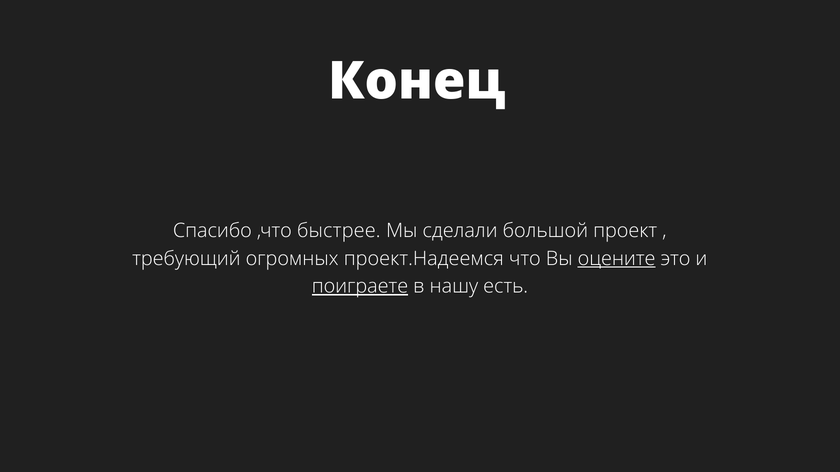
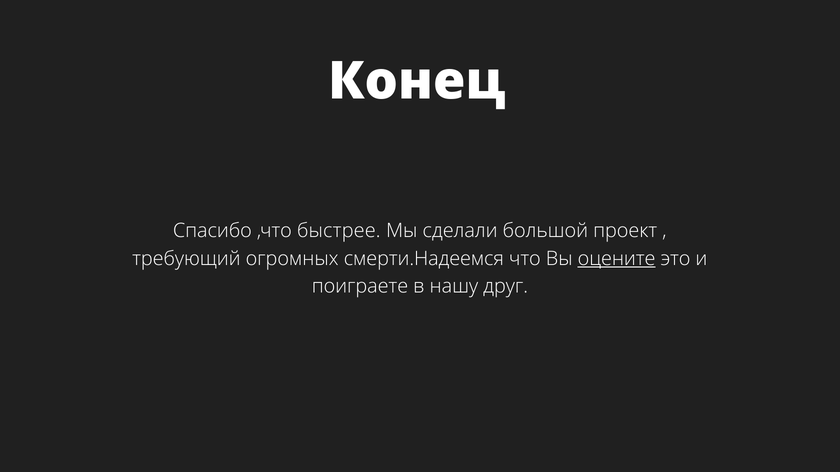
проект.Надеемся: проект.Надеемся -> смерти.Надеемся (424, 259)
поиграете underline: present -> none (360, 287)
есть: есть -> друг (506, 287)
